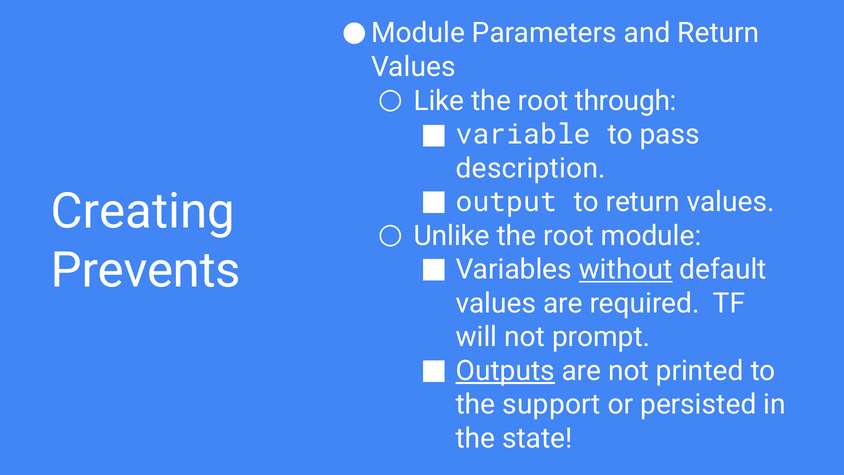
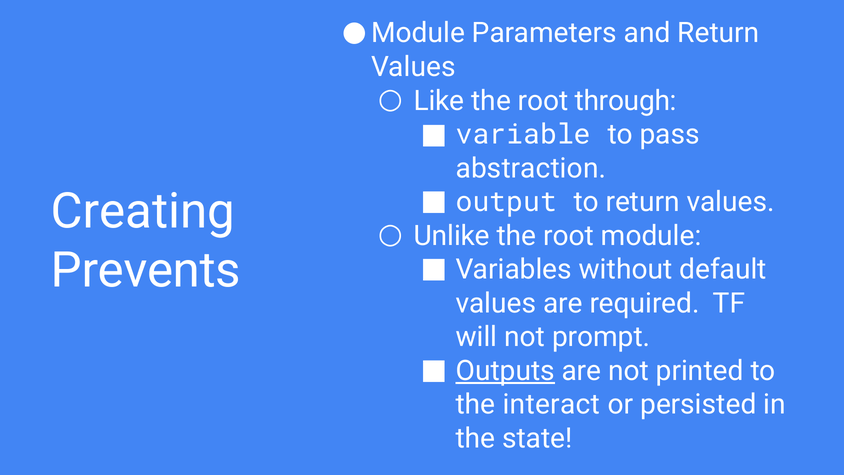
description: description -> abstraction (531, 168)
without underline: present -> none (626, 269)
support: support -> interact (551, 405)
